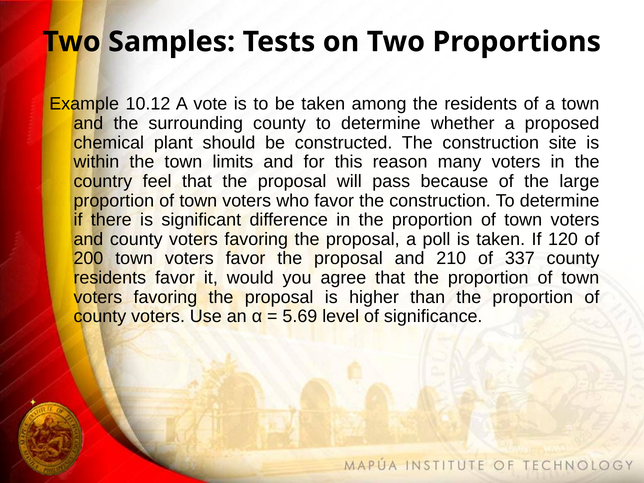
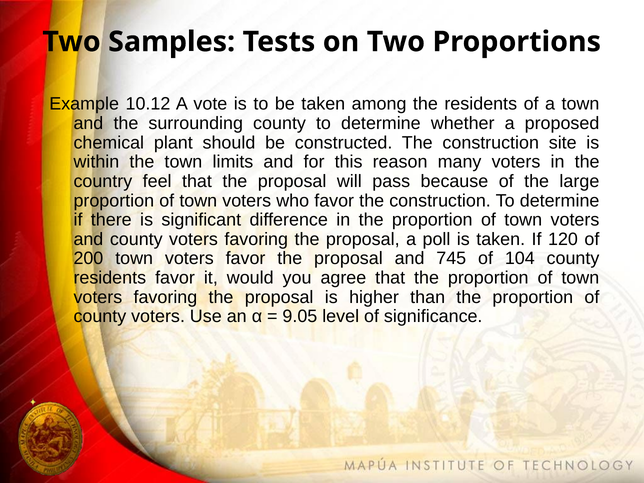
210: 210 -> 745 (451, 259)
337: 337 -> 104 (520, 259)
5.69: 5.69 -> 9.05 (300, 317)
